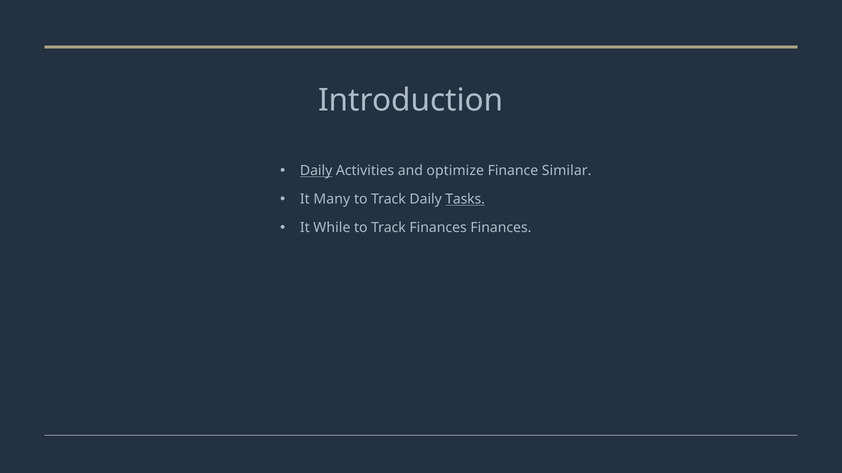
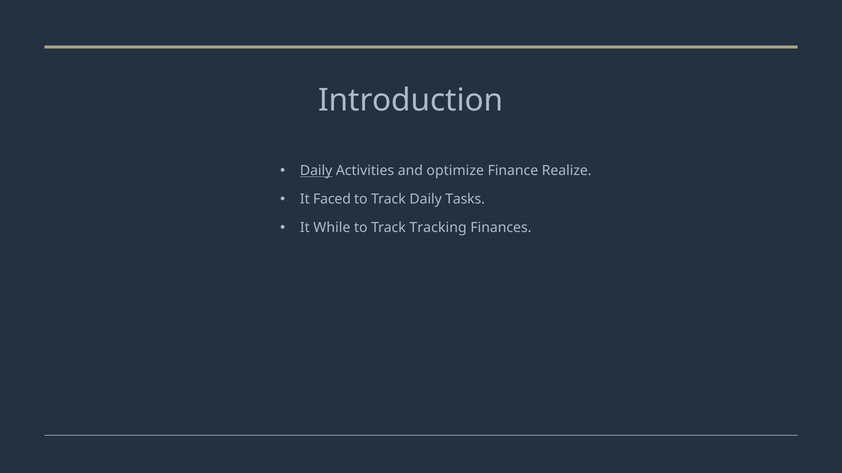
Similar: Similar -> Realize (567, 171)
Many: Many -> Faced (332, 200)
Tasks underline: present -> none (465, 200)
Track Finances: Finances -> Tracking (438, 228)
